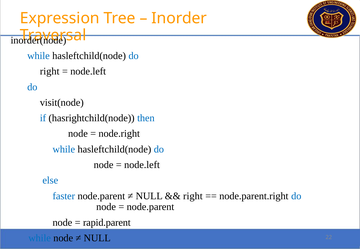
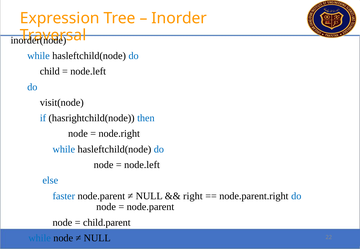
right: right -> child (50, 71)
rapid.parent: rapid.parent -> child.parent (107, 223)
